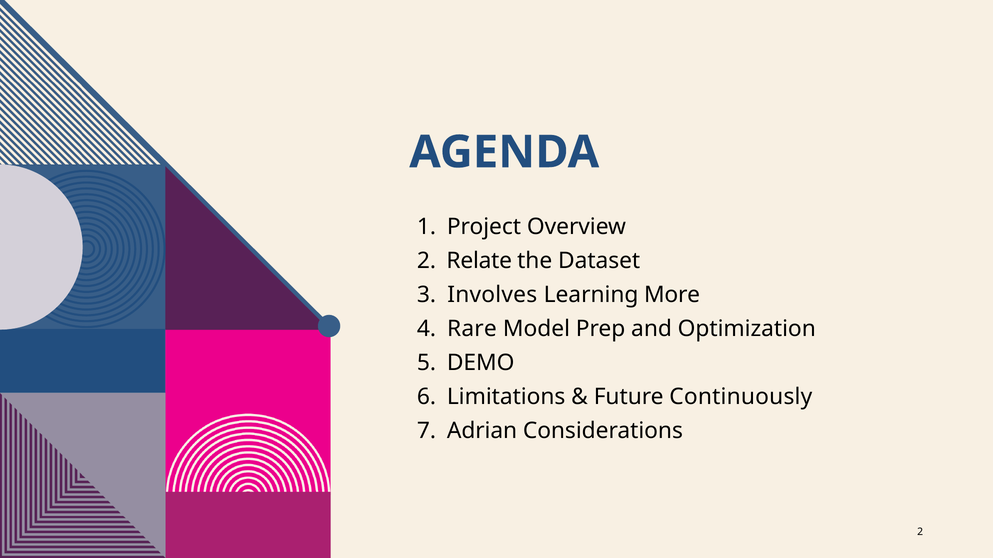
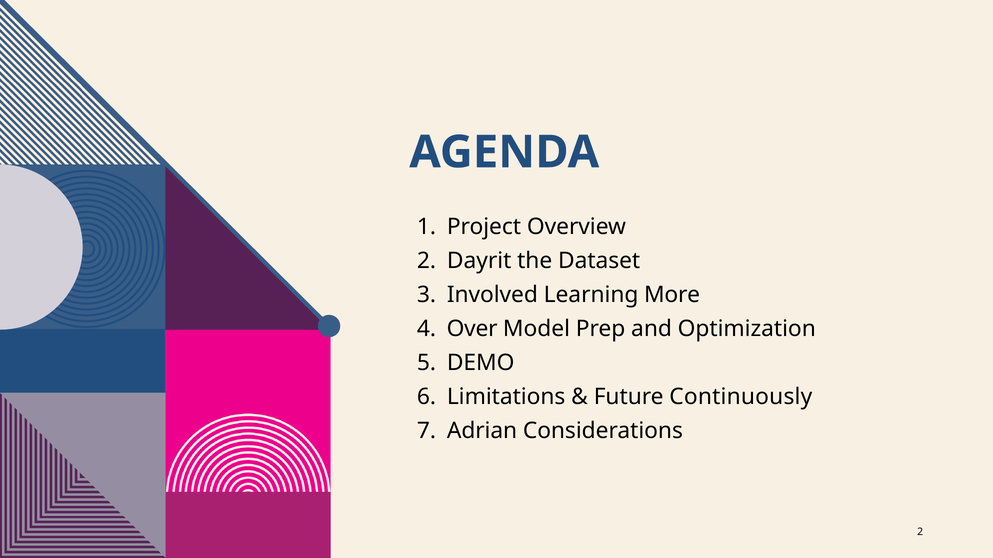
Relate: Relate -> Dayrit (479, 261)
Involves: Involves -> Involved (492, 295)
Rare: Rare -> Over (472, 329)
